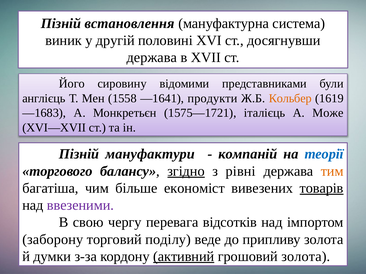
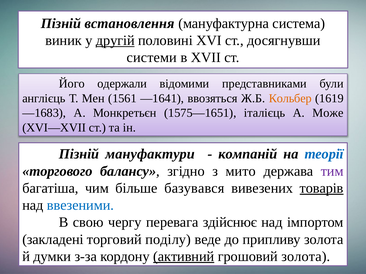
другій underline: none -> present (115, 41)
держава: держава -> системи (152, 58)
сировину: сировину -> одержали (122, 84)
1558: 1558 -> 1561 (122, 98)
продукти: продукти -> ввозяться (213, 98)
1575—1721: 1575—1721 -> 1575—1651 (200, 113)
згідно underline: present -> none (186, 171)
рівні: рівні -> мито (241, 171)
тим colour: orange -> purple (332, 171)
економіст: економіст -> базувався (194, 189)
ввезеними colour: purple -> blue (80, 206)
відсотків: відсотків -> здійснює (230, 223)
заборону: заборону -> закладені (53, 240)
